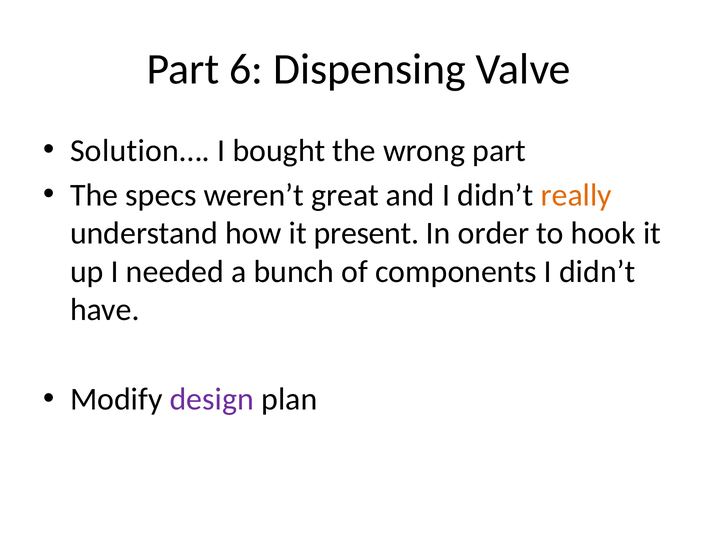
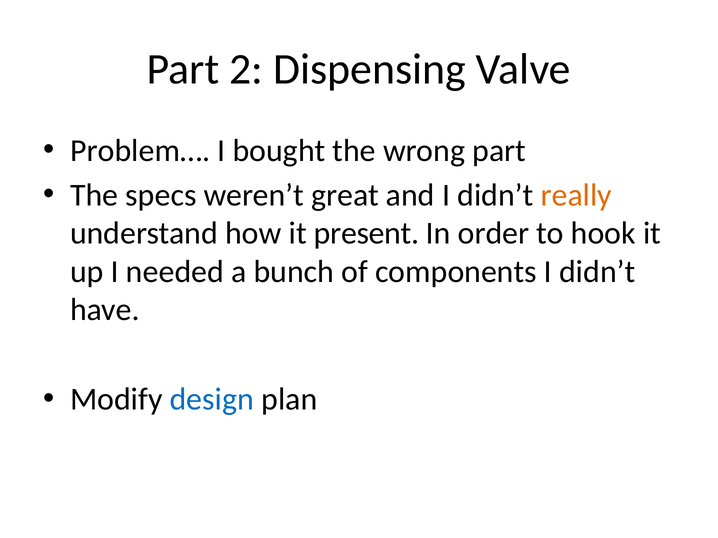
6: 6 -> 2 (246, 70)
Solution…: Solution… -> Problem… (140, 151)
design colour: purple -> blue (212, 400)
